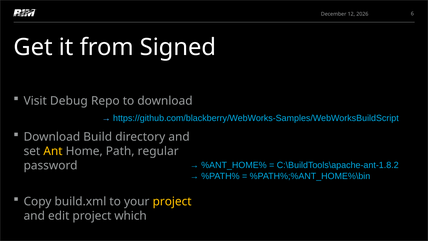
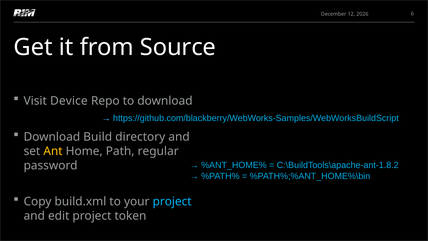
Signed: Signed -> Source (178, 47)
Debug: Debug -> Device (69, 101)
project colour: yellow -> light blue (172, 201)
which: which -> token (130, 216)
